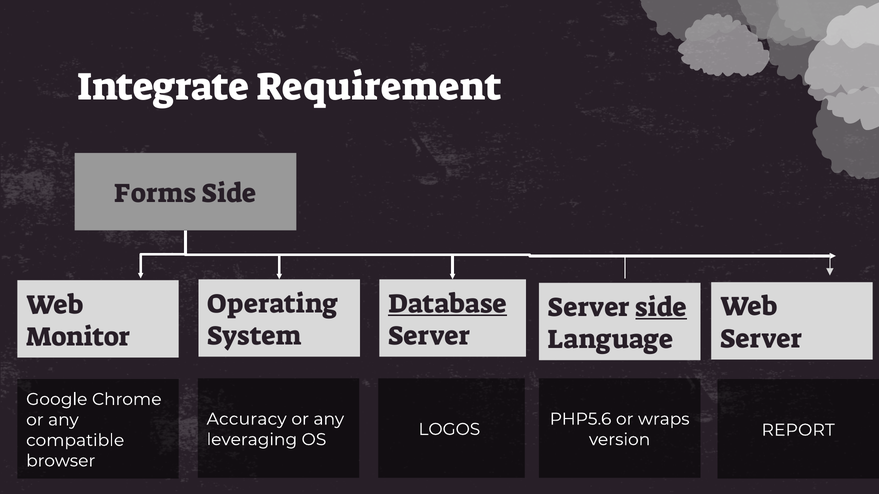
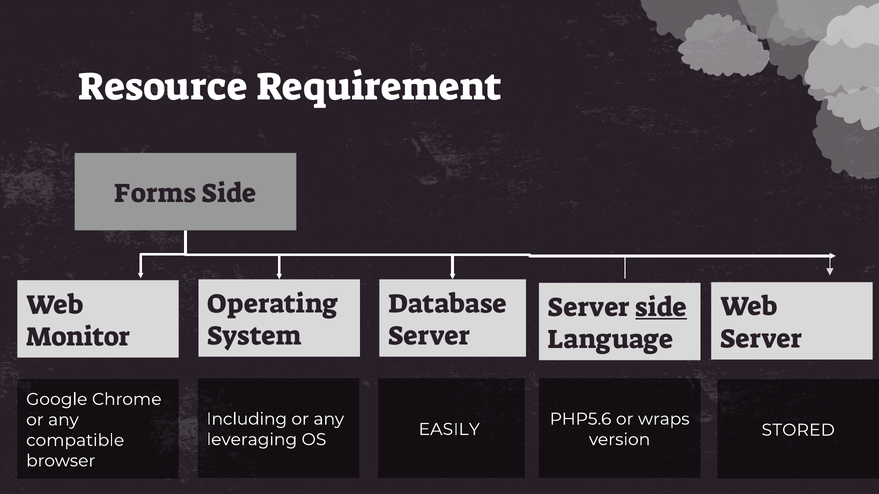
Integrate: Integrate -> Resource (163, 87)
Database underline: present -> none (447, 304)
Accuracy: Accuracy -> Including (247, 419)
LOGOS: LOGOS -> EASILY (449, 430)
REPORT: REPORT -> STORED (798, 430)
